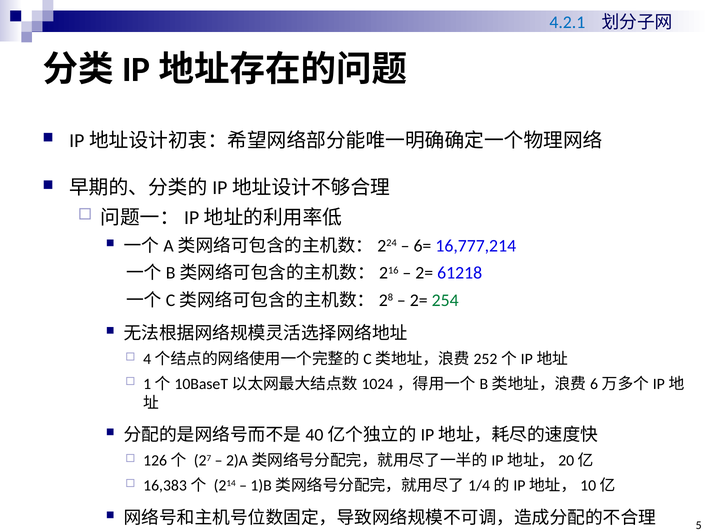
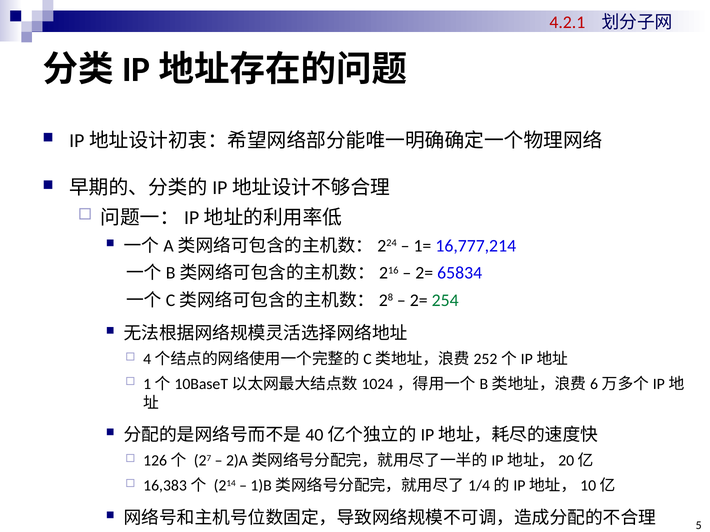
4.2.1 colour: blue -> red (567, 22)
6=: 6= -> 1= (422, 246)
61218: 61218 -> 65834 (460, 273)
